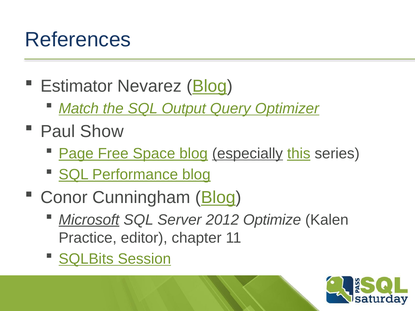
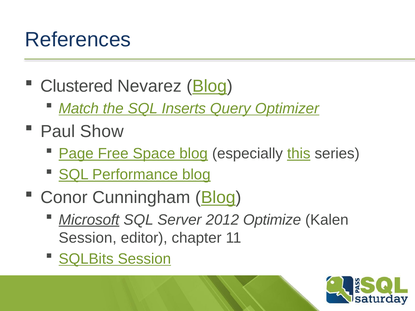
Estimator: Estimator -> Clustered (77, 86)
Output: Output -> Inserts (184, 109)
especially underline: present -> none (247, 154)
Practice: Practice -> Session (88, 238)
